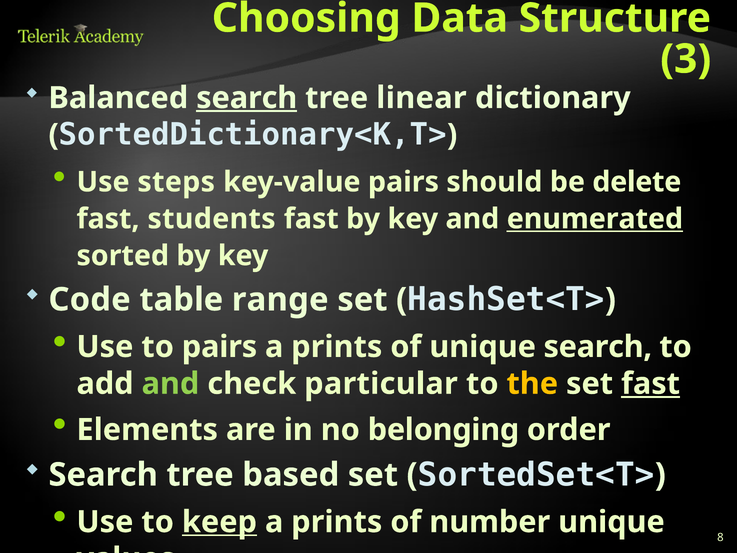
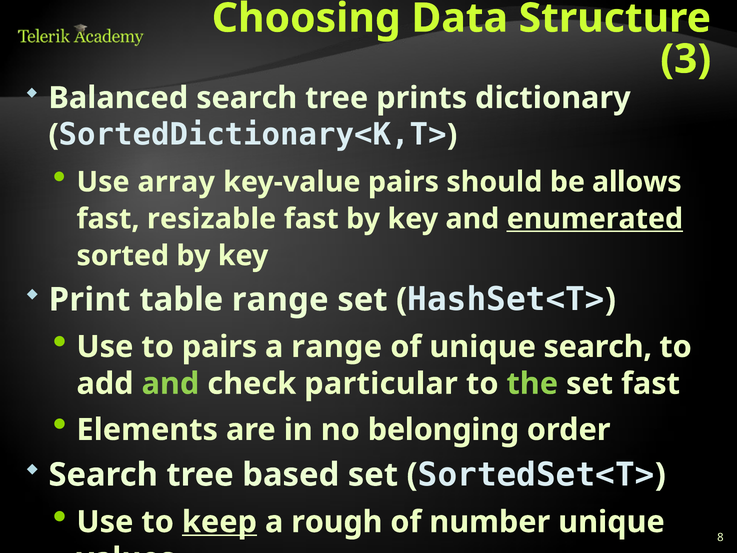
search underline: present -> none (247, 98)
linear: linear -> prints (422, 98)
steps: steps -> array (176, 182)
delete: delete -> allows (637, 182)
students: students -> resizable (212, 219)
Code: Code -> Print (90, 300)
prints: prints -> range (337, 347)
the colour: yellow -> light green (532, 384)
fast underline: present -> none (651, 384)
prints: prints -> rough (337, 522)
